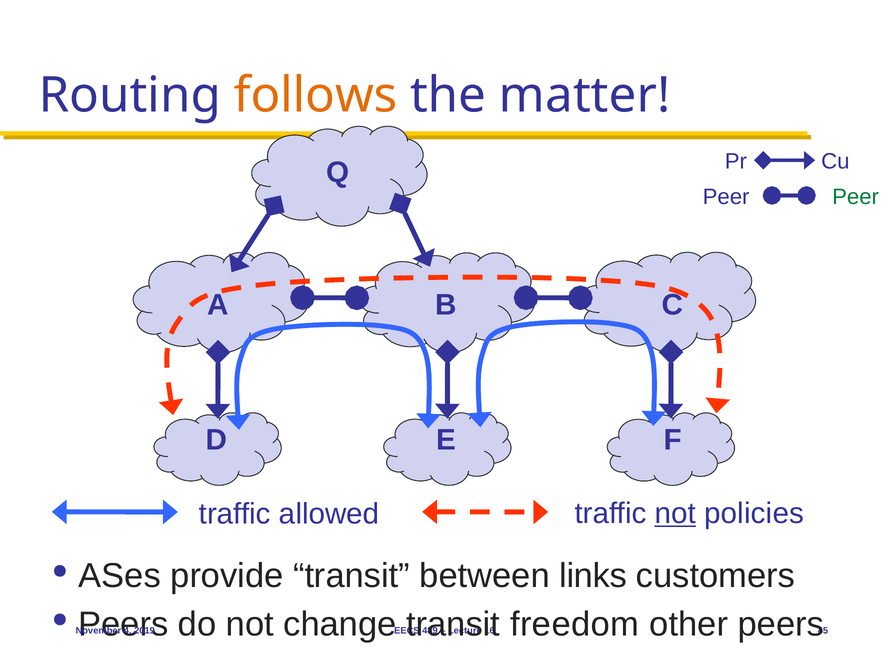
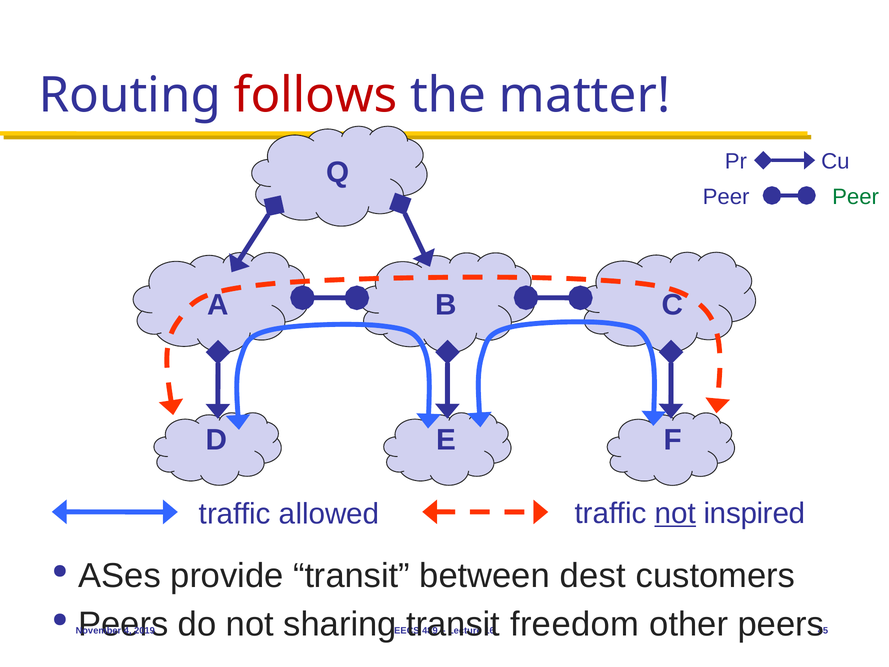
follows colour: orange -> red (316, 95)
policies: policies -> inspired (754, 513)
links: links -> dest (593, 576)
change: change -> sharing (340, 624)
